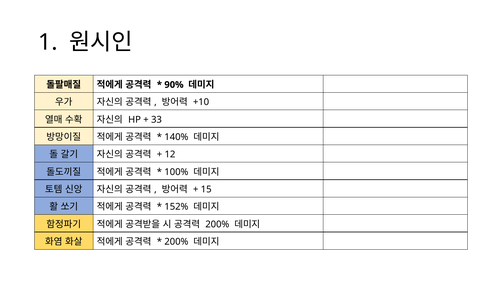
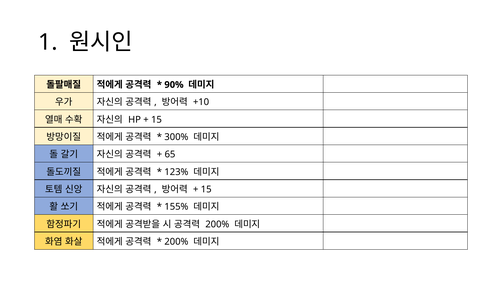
33: 33 -> 15 (156, 120)
140%: 140% -> 300% (176, 137)
12: 12 -> 65 (170, 155)
100%: 100% -> 123% (176, 172)
152%: 152% -> 155% (176, 207)
